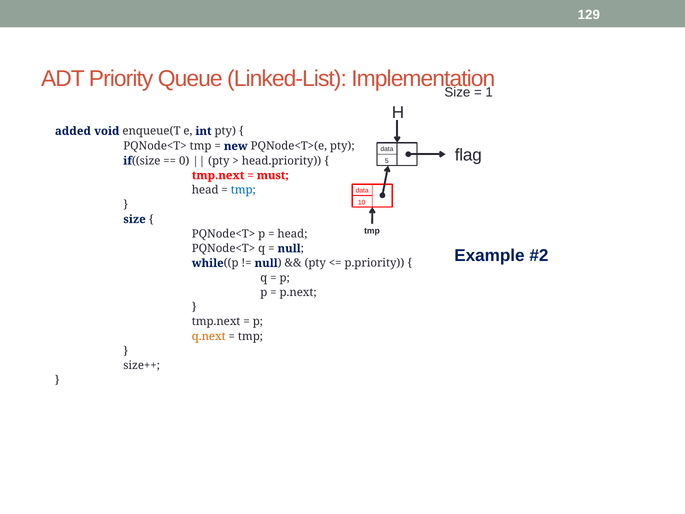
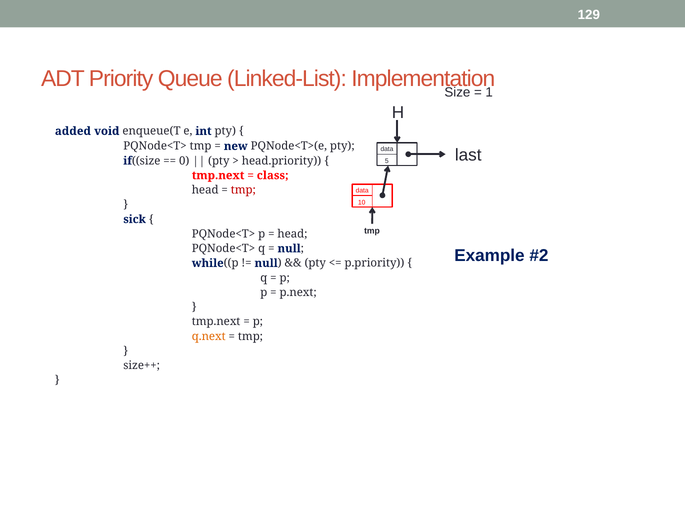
flag: flag -> last (468, 155)
must: must -> class (273, 175)
tmp colour: blue -> red (243, 190)
size: size -> sick (135, 219)
